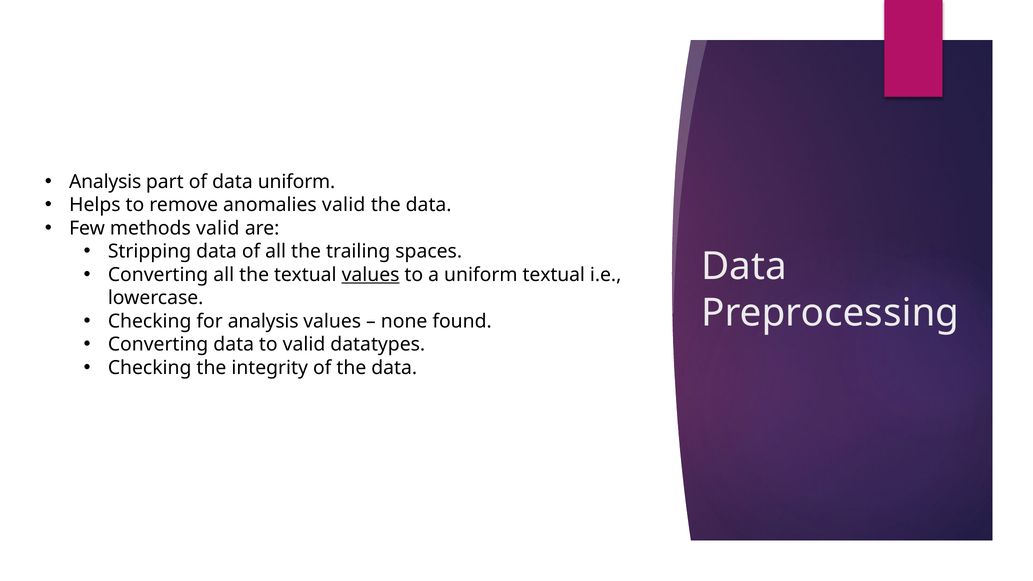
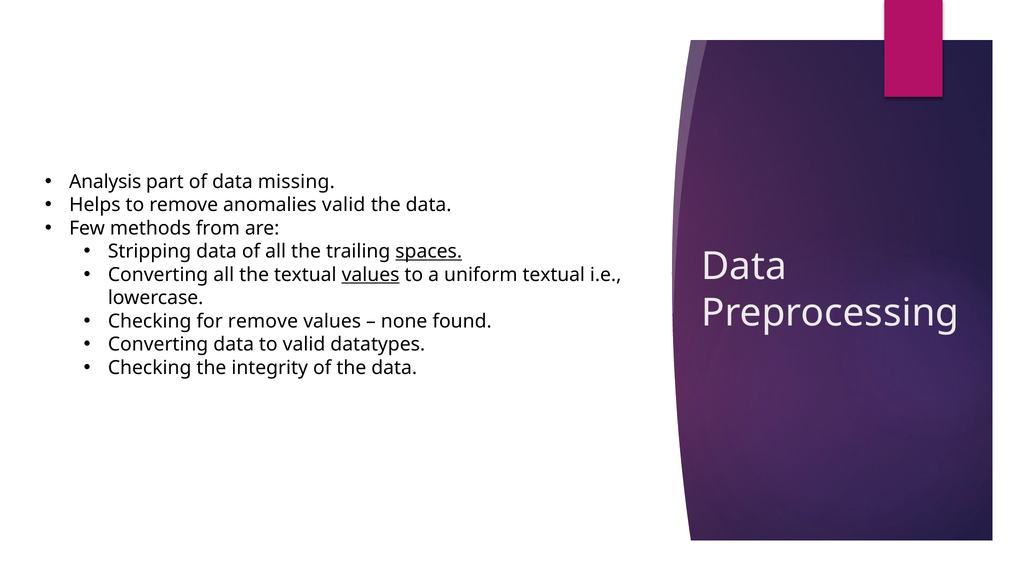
data uniform: uniform -> missing (296, 182)
methods valid: valid -> from (218, 228)
spaces underline: none -> present (429, 252)
for analysis: analysis -> remove (263, 321)
